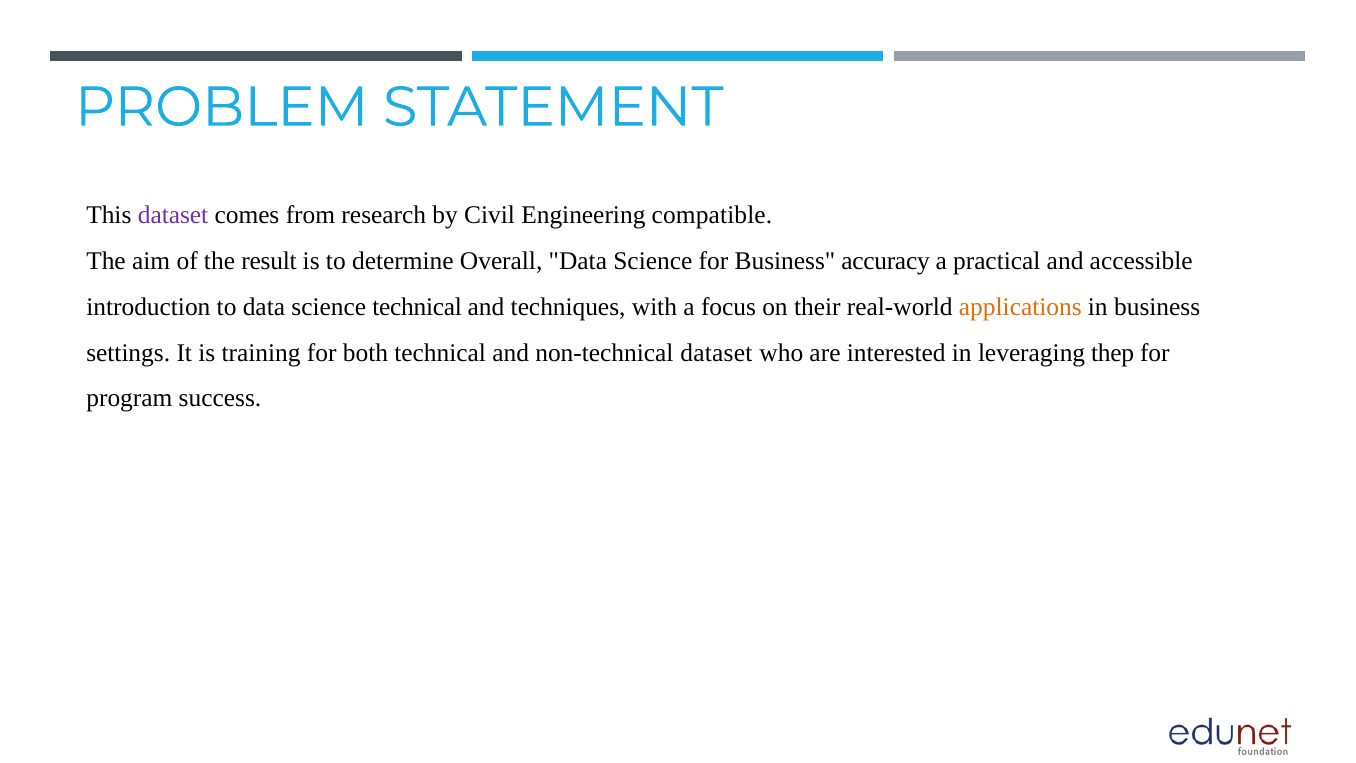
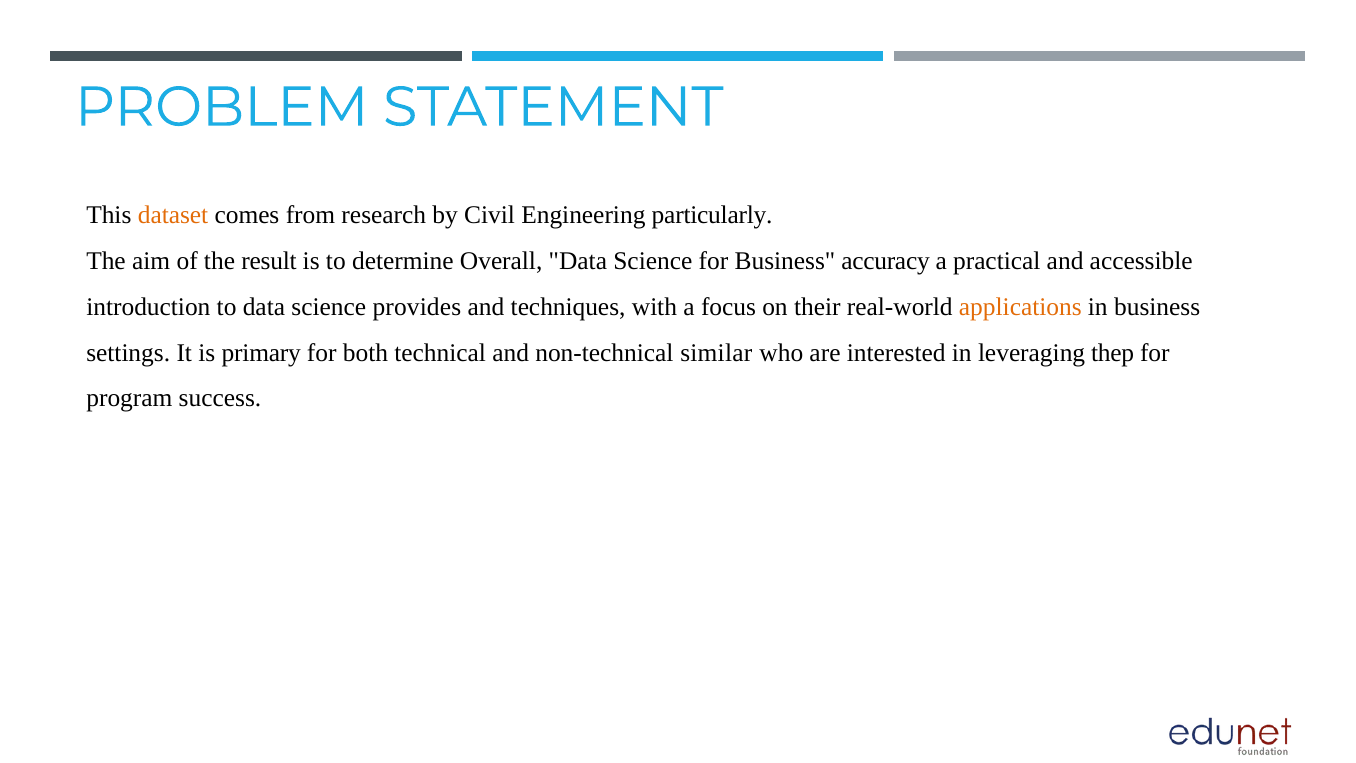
dataset colour: purple -> orange (173, 215)
compatible: compatible -> particularly (712, 215)
science technical: technical -> provides (417, 307)
training: training -> primary (261, 353)
non-technical dataset: dataset -> similar (716, 353)
